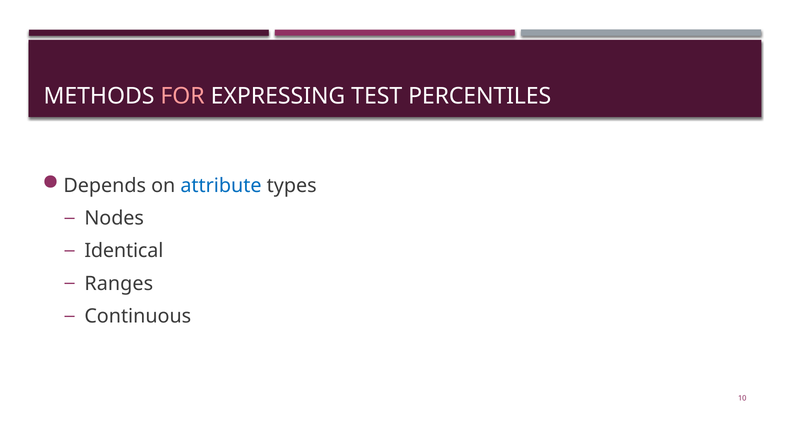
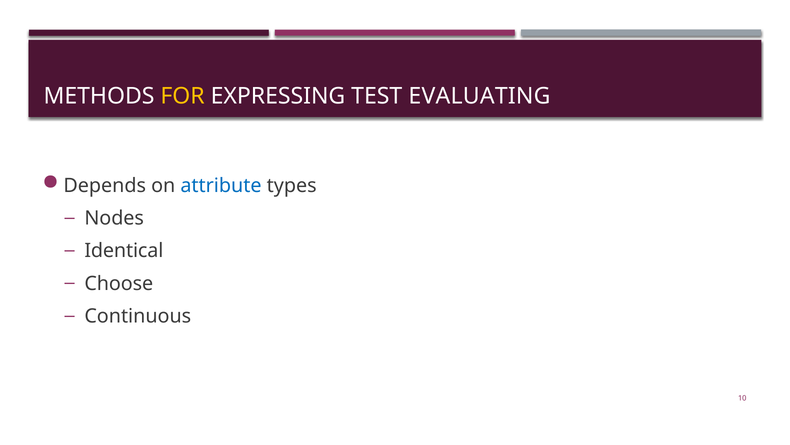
FOR colour: pink -> yellow (183, 96)
PERCENTILES: PERCENTILES -> EVALUATING (479, 96)
Ranges: Ranges -> Choose (119, 283)
